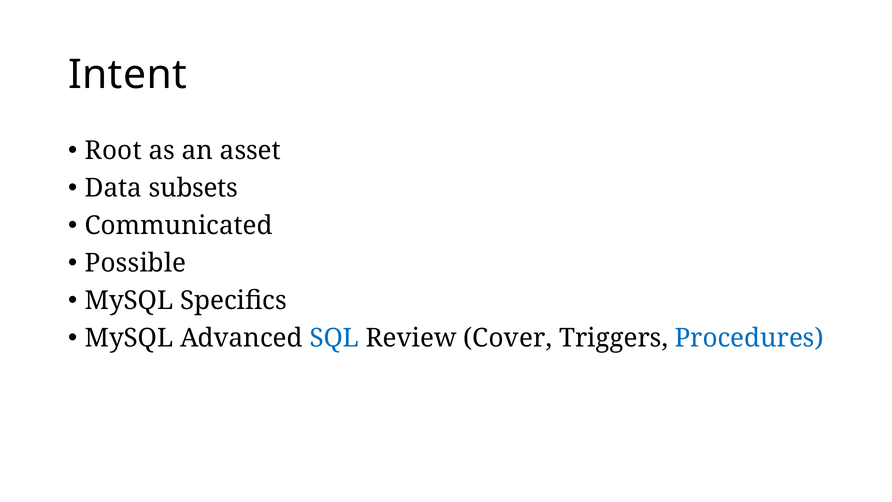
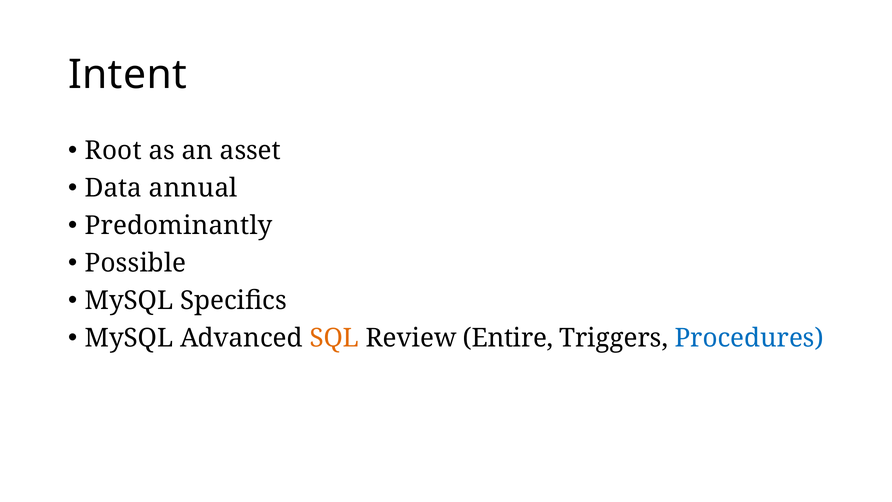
subsets: subsets -> annual (193, 188)
Communicated: Communicated -> Predominantly (179, 226)
SQL colour: blue -> orange (334, 338)
Cover: Cover -> Entire (508, 338)
